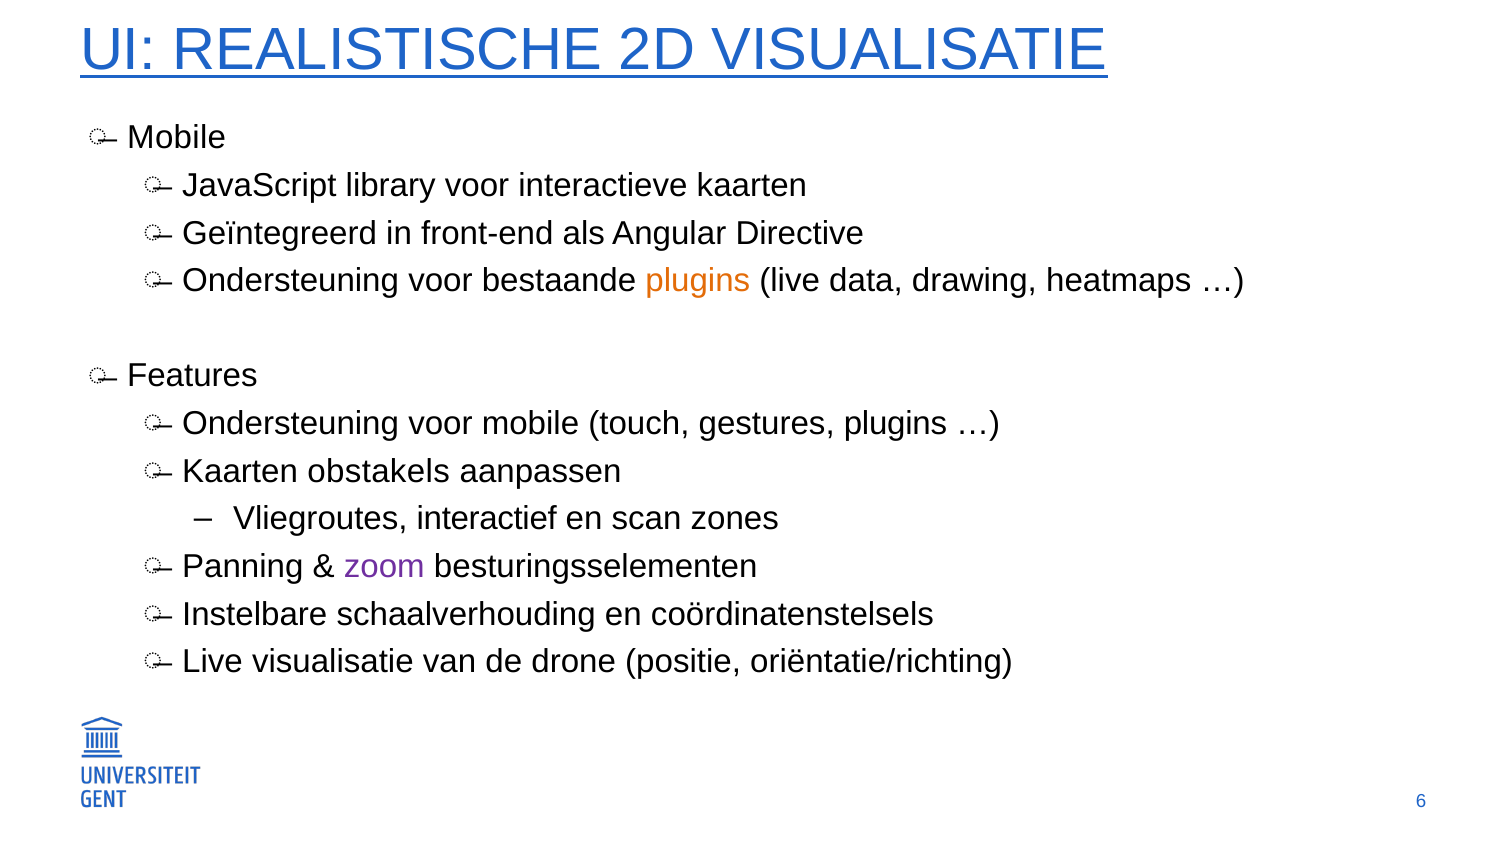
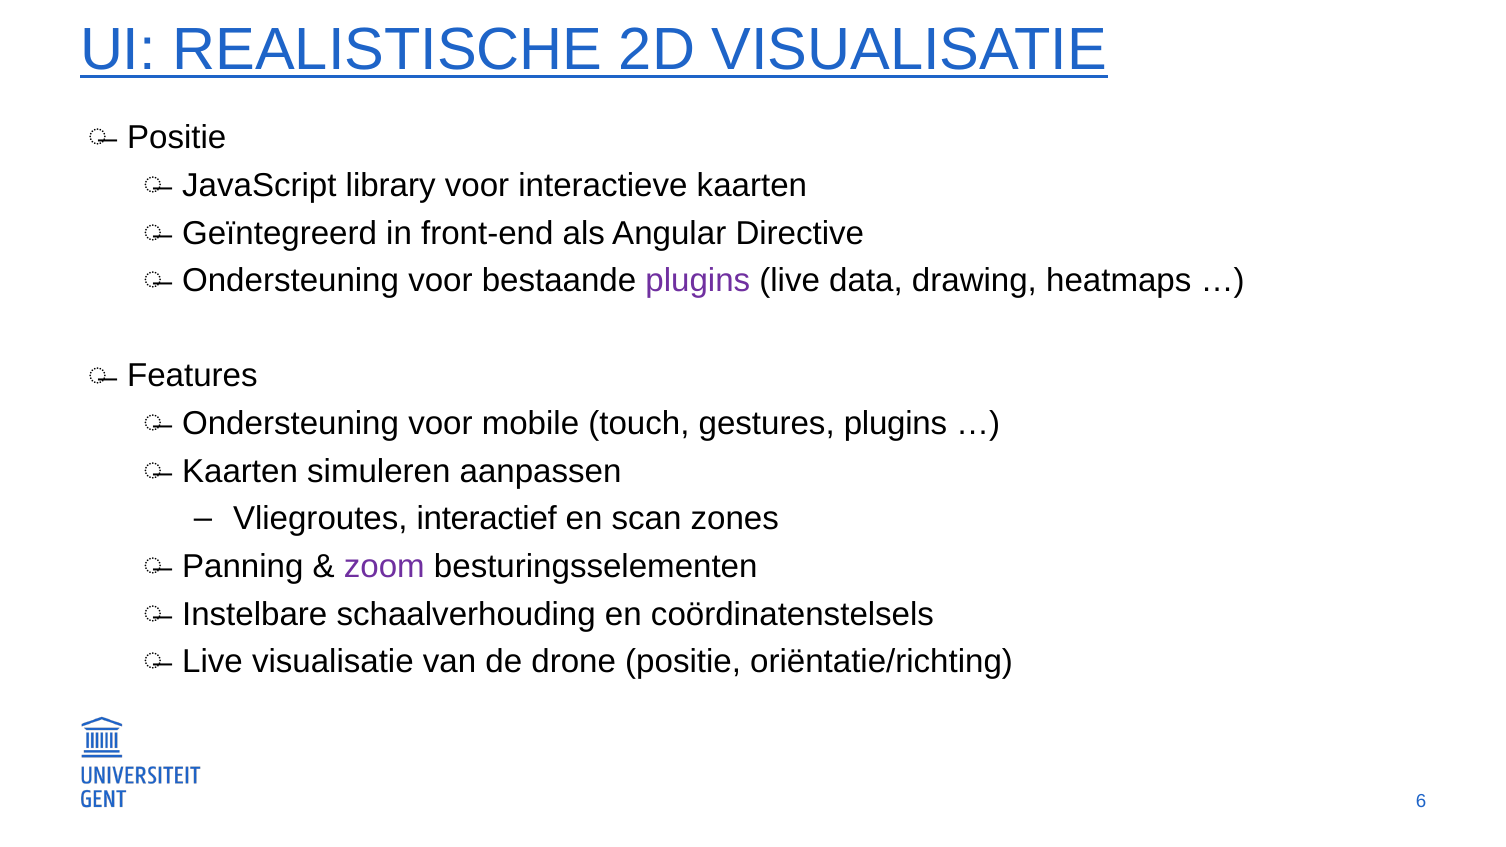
Mobile: Mobile -> Positie (177, 138)
plugins colour: orange -> purple (698, 281)
obstakels: obstakels -> simuleren (379, 471)
